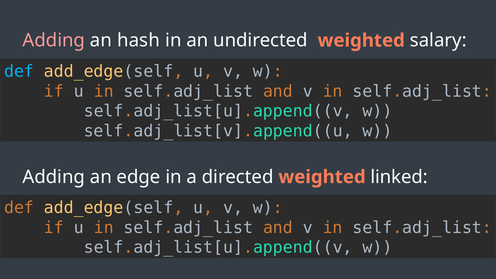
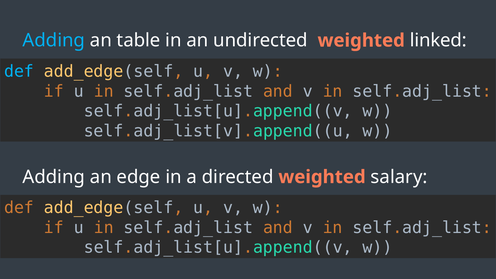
Adding colour: pink -> light blue (54, 40)
hash: hash -> table (139, 40)
salary: salary -> linked (438, 40)
linked: linked -> salary (399, 177)
